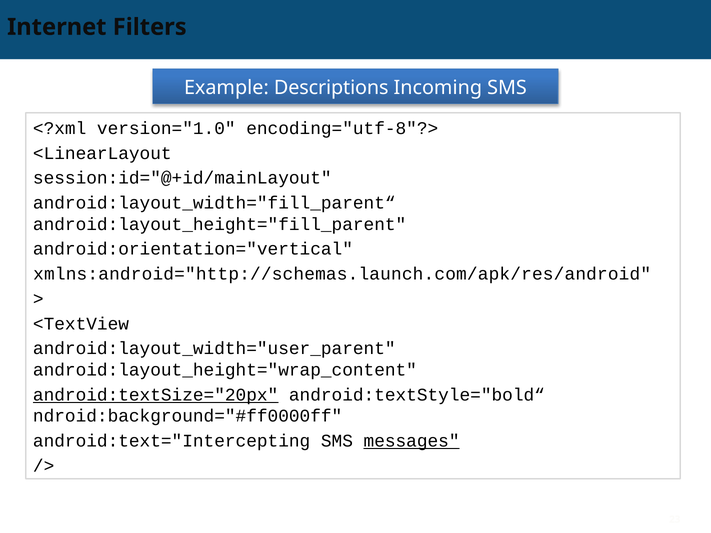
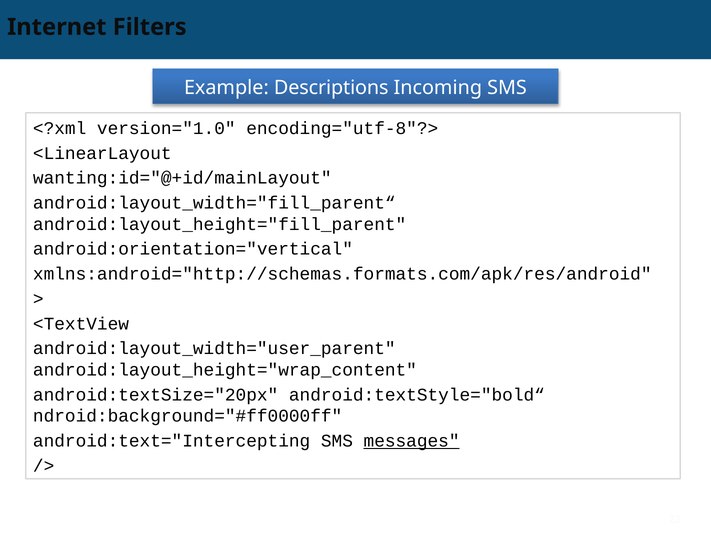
session:id="@+id/mainLayout: session:id="@+id/mainLayout -> wanting:id="@+id/mainLayout (182, 178)
xmlns:android="http://schemas.launch.com/apk/res/android: xmlns:android="http://schemas.launch.com/apk/res/android -> xmlns:android="http://schemas.formats.com/apk/res/android (342, 274)
android:textSize="20px underline: present -> none (156, 395)
